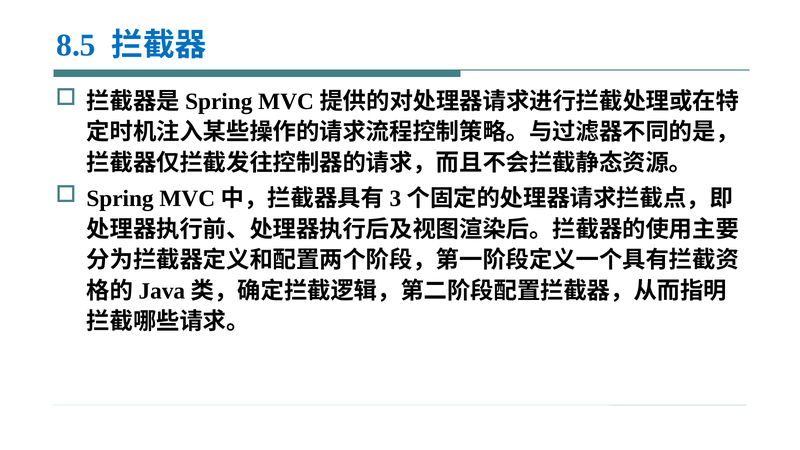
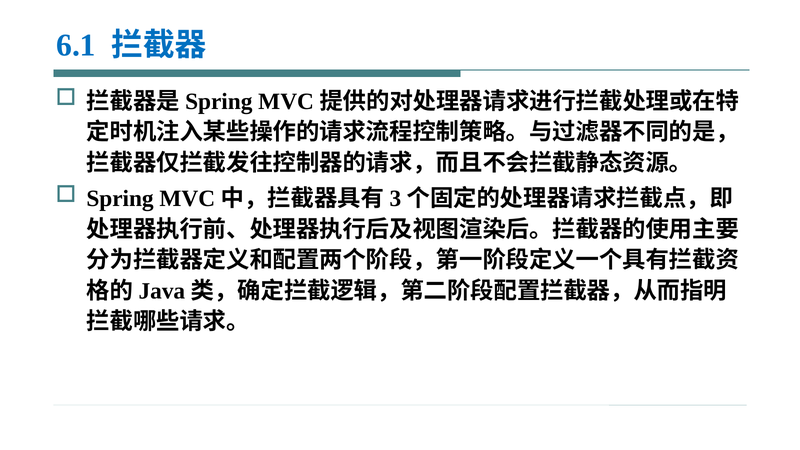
8.5: 8.5 -> 6.1 (76, 45)
